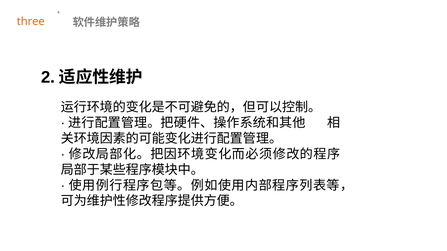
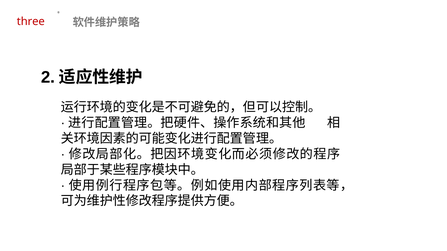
three colour: orange -> red (31, 22)
